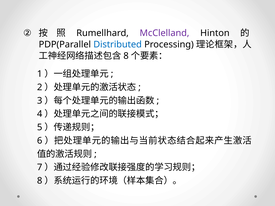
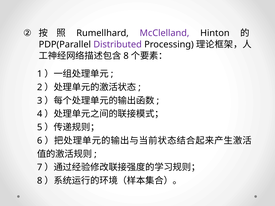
Distributed colour: blue -> purple (118, 45)
